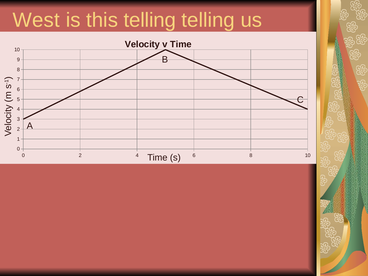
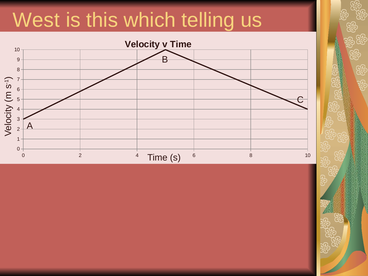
this telling: telling -> which (150, 20)
